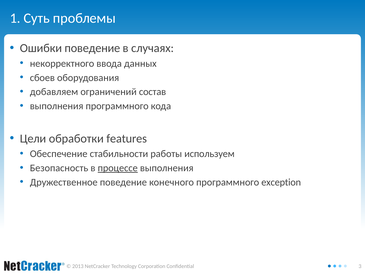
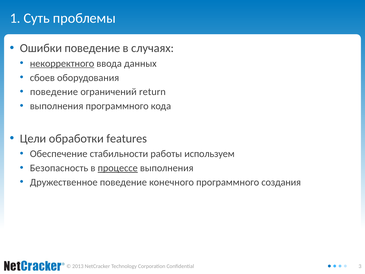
некорректного underline: none -> present (62, 63)
добавляем: добавляем -> поведение (54, 92)
состав: состав -> return (152, 92)
exception: exception -> создания (281, 182)
